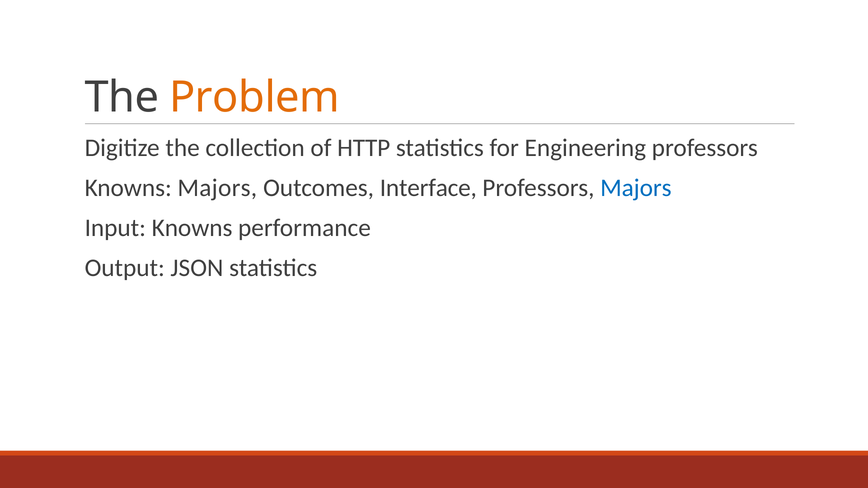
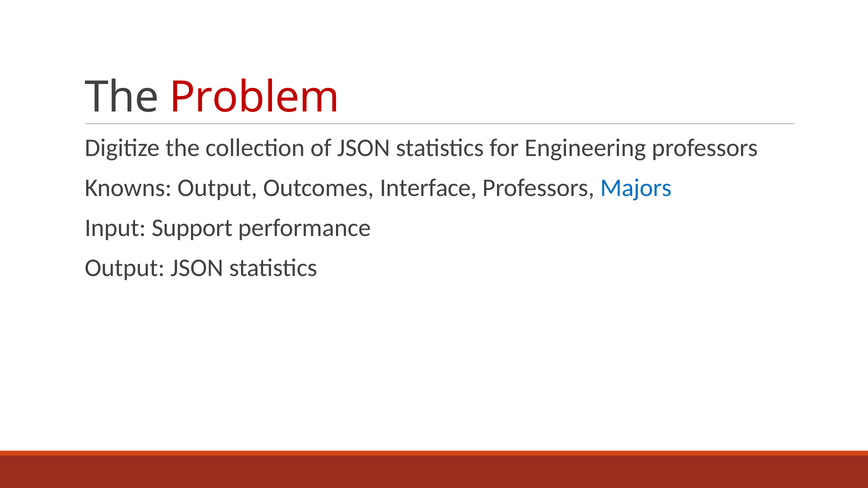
Problem colour: orange -> red (255, 97)
of HTTP: HTTP -> JSON (364, 148)
Knowns Majors: Majors -> Output (217, 188)
Input Knowns: Knowns -> Support (192, 228)
